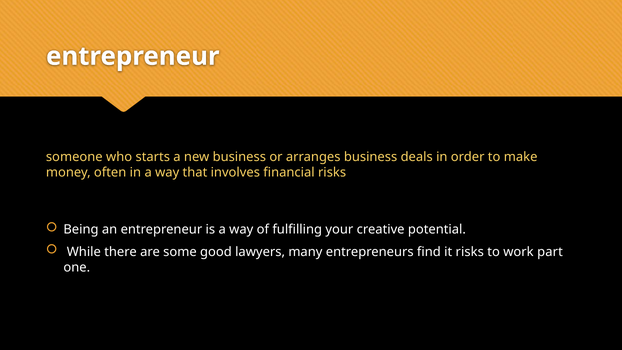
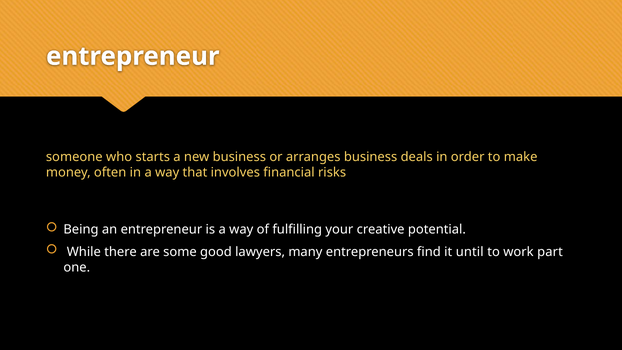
it risks: risks -> until (470, 252)
